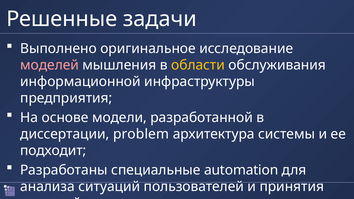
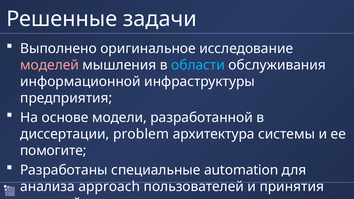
области colour: yellow -> light blue (198, 65)
подходит: подходит -> помогите (53, 151)
ситуаций: ситуаций -> approach (109, 187)
